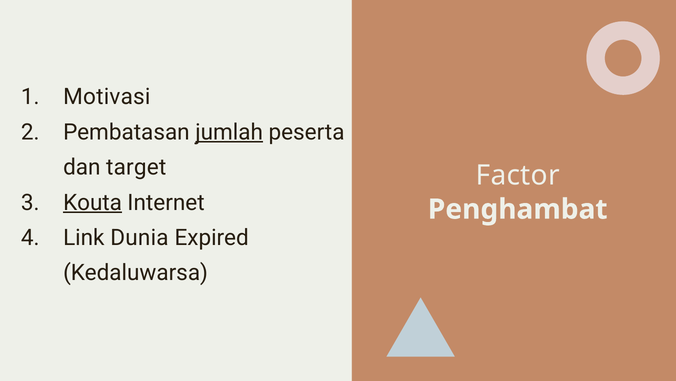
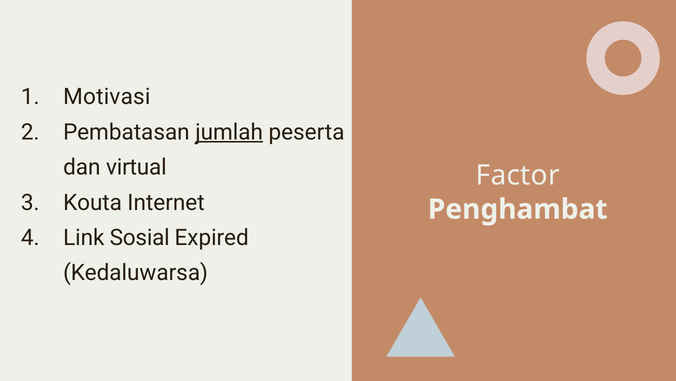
target: target -> virtual (136, 167)
Kouta underline: present -> none (93, 202)
Dunia: Dunia -> Sosial (140, 237)
